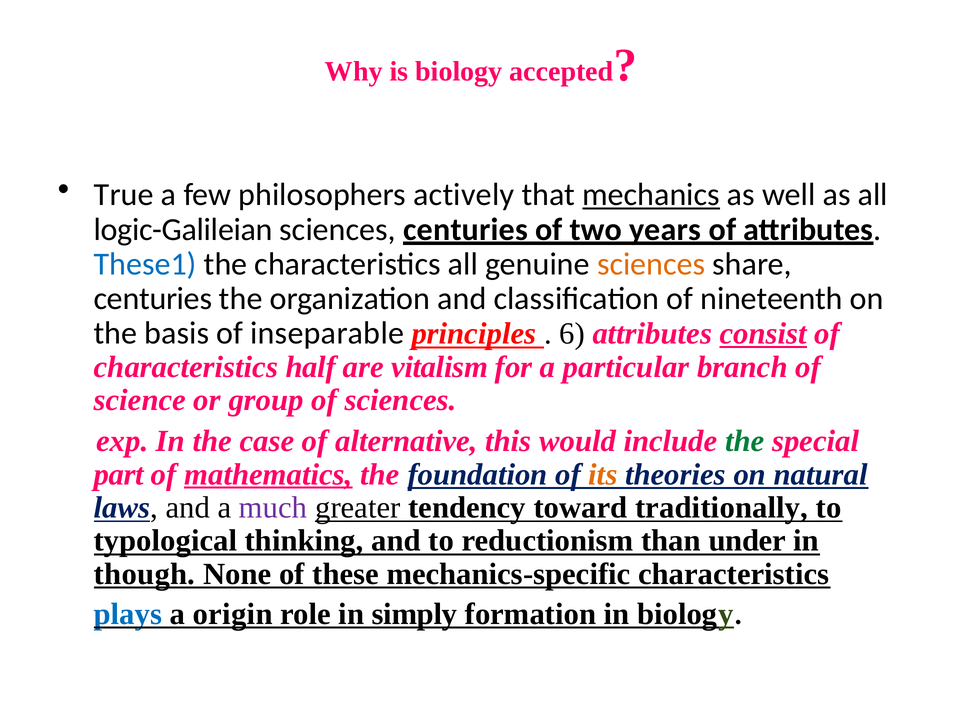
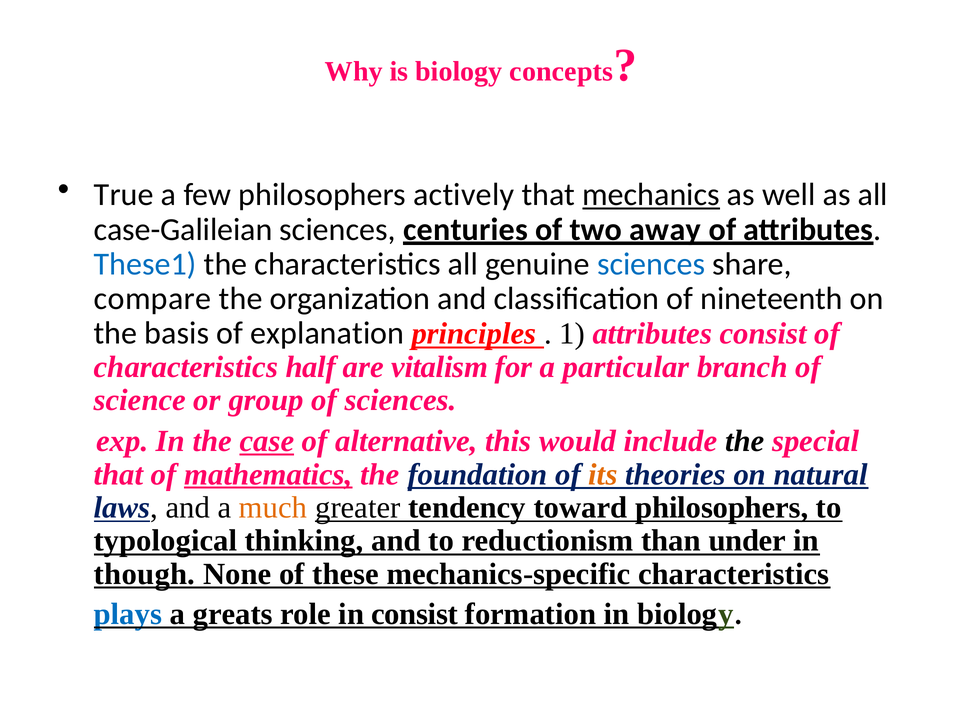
accepted: accepted -> concepts (561, 71)
logic-Galileian: logic-Galileian -> case-Galileian (183, 229)
years: years -> away (665, 229)
sciences colour: orange -> blue (651, 264)
centuries: centuries -> compare (153, 299)
inseparable: inseparable -> explanation (327, 333)
6: 6 -> 1 (572, 334)
consist underline: present -> none (763, 334)
case underline: none -> present (267, 441)
the colour: green -> black (745, 441)
part: part -> that (119, 474)
much colour: purple -> orange (273, 507)
toward traditionally: traditionally -> philosophers (722, 507)
origin: origin -> greats (233, 613)
in simply: simply -> consist (415, 613)
